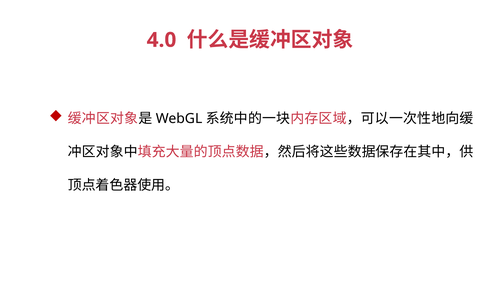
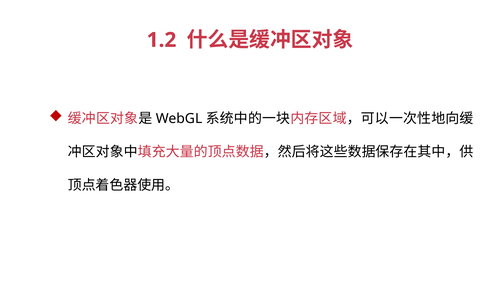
4.0: 4.0 -> 1.2 (161, 40)
